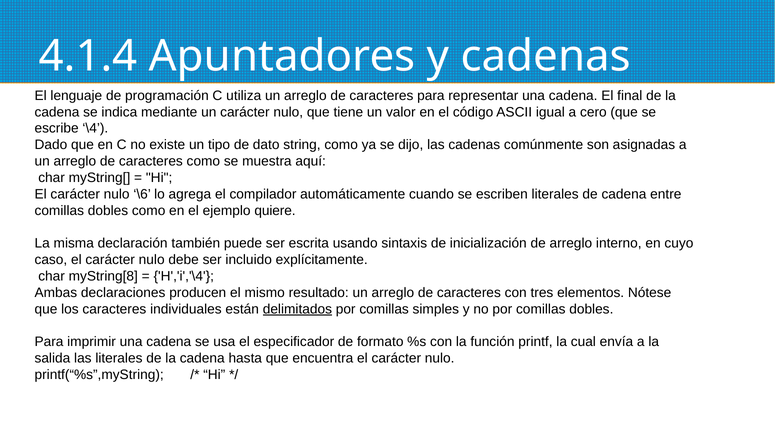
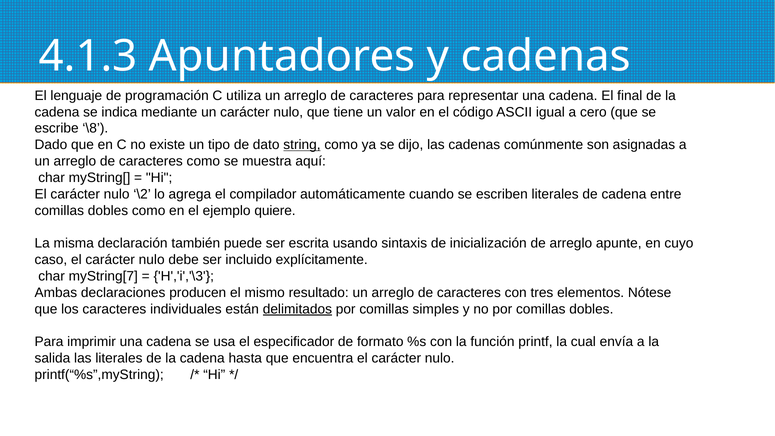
4.1.4: 4.1.4 -> 4.1.3 (88, 56)
\4: \4 -> \8 (95, 128)
string underline: none -> present (302, 145)
\6: \6 -> \2 (142, 194)
interno: interno -> apunte (619, 243)
myString[8: myString[8 -> myString[7 (103, 276)
H','i','\4: H','i','\4 -> H','i','\3 (184, 276)
